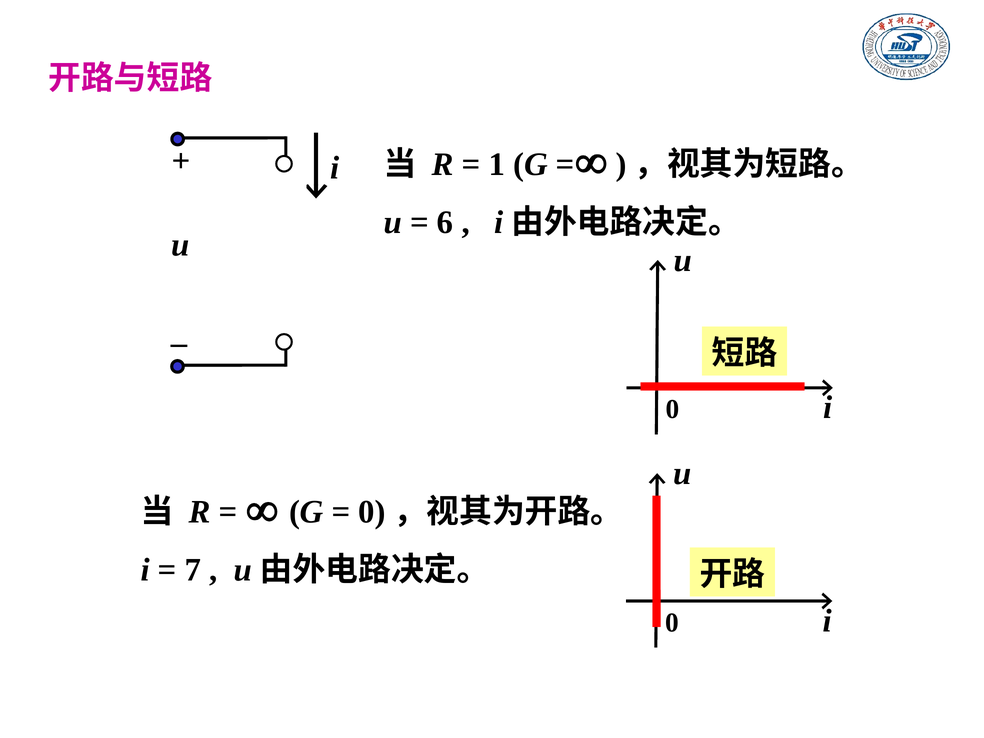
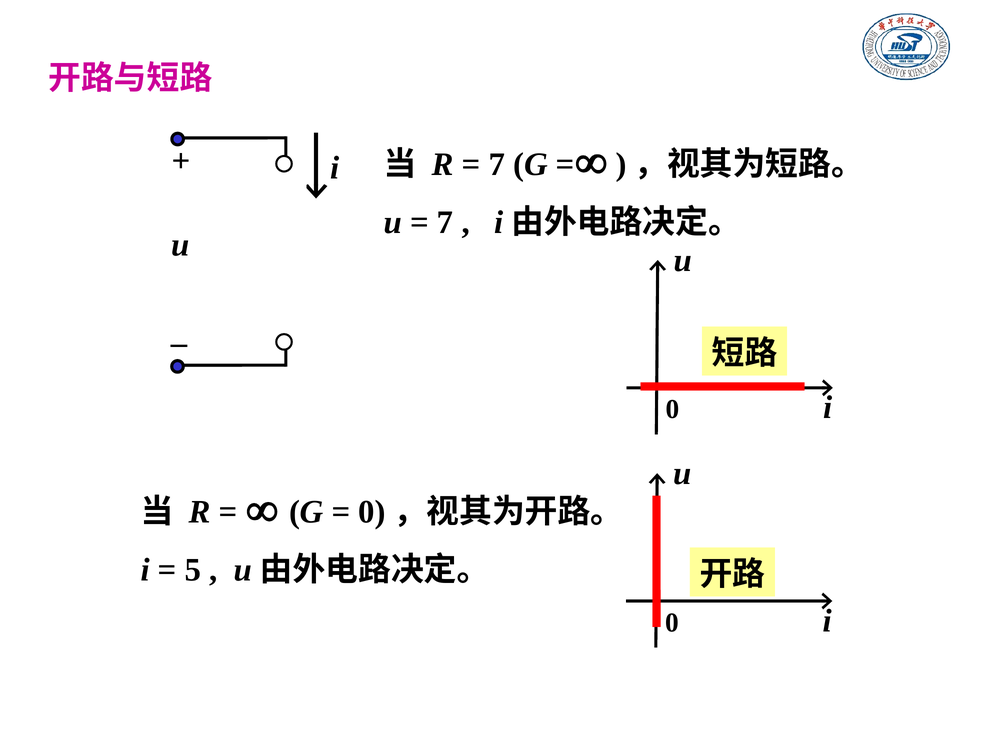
1: 1 -> 7 (497, 164)
6: 6 -> 7 (445, 222)
7: 7 -> 5 (193, 570)
